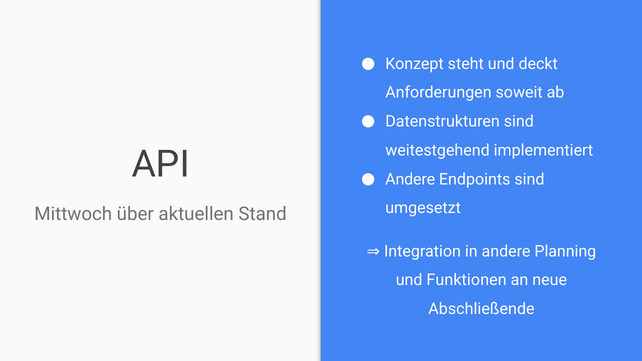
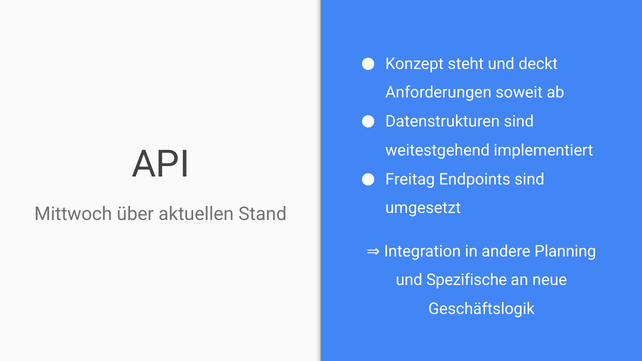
Andere: Andere -> Freitag (410, 179)
Funktionen: Funktionen -> Spezifische (467, 280)
Abschließende: Abschließende -> Geschäftslogik (482, 309)
